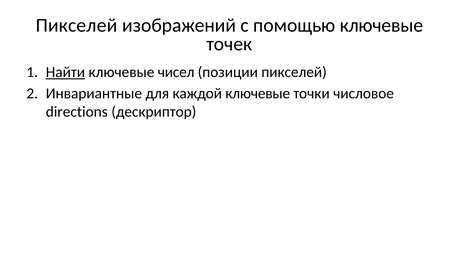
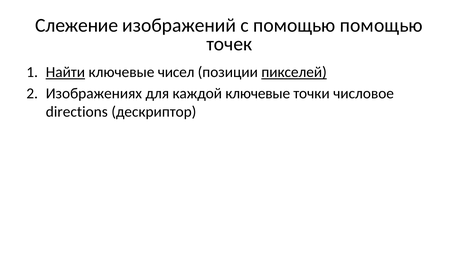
Пикселей: Пикселей -> Слежение (77, 25)
помощью ключевые: ключевые -> помощью (381, 25)
пикселей underline: none -> present (294, 72)
Инвариантные: Инвариантные -> Изображениях (94, 94)
